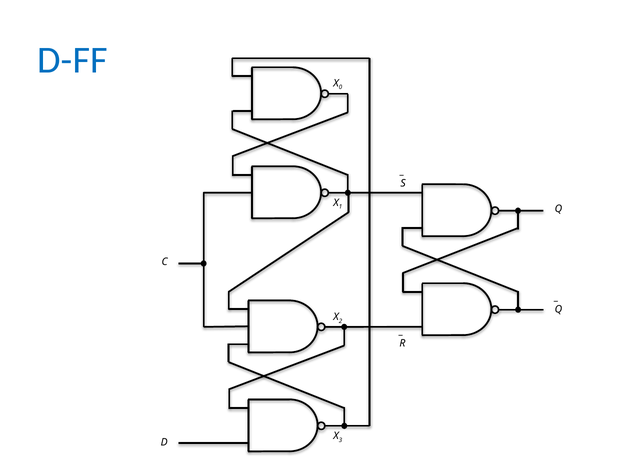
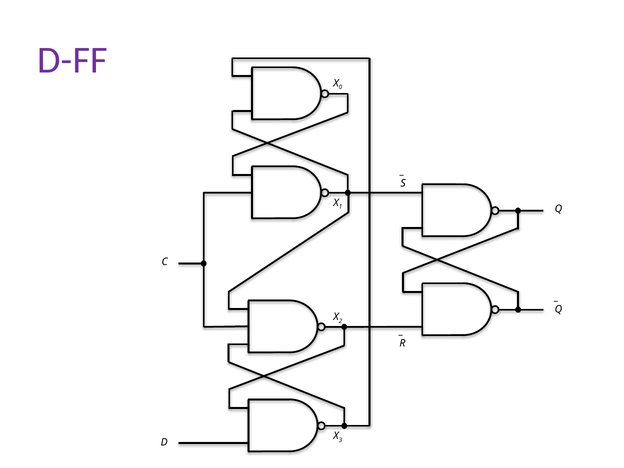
D-FF colour: blue -> purple (72, 60)
